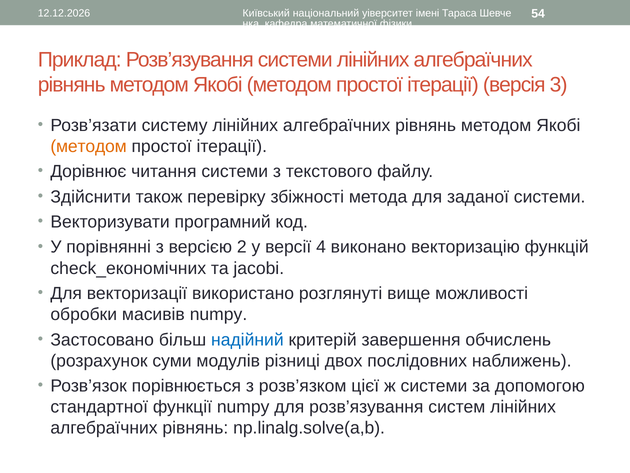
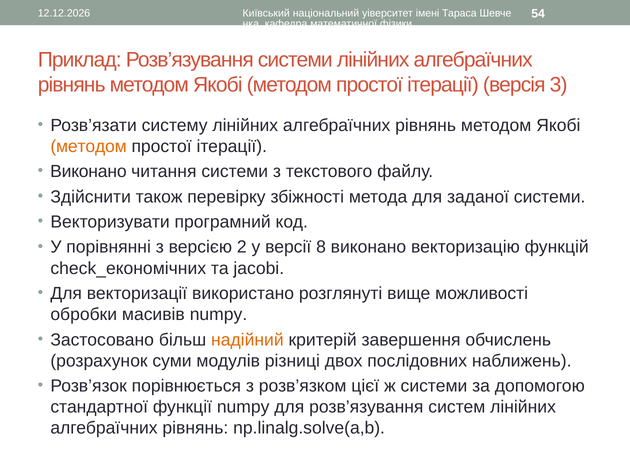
Дорівнює: Дорівнює -> Виконано (88, 171)
4: 4 -> 8 (321, 247)
надійний colour: blue -> orange (247, 339)
